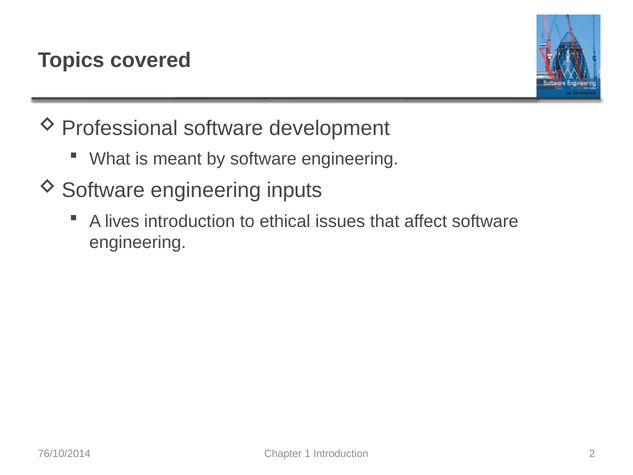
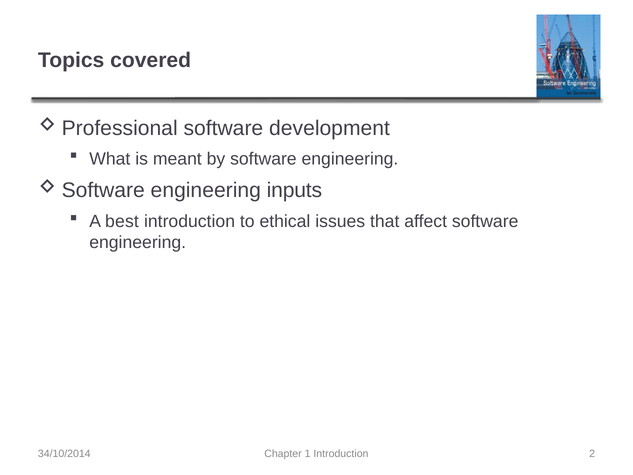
lives: lives -> best (122, 221)
76/10/2014: 76/10/2014 -> 34/10/2014 (64, 453)
